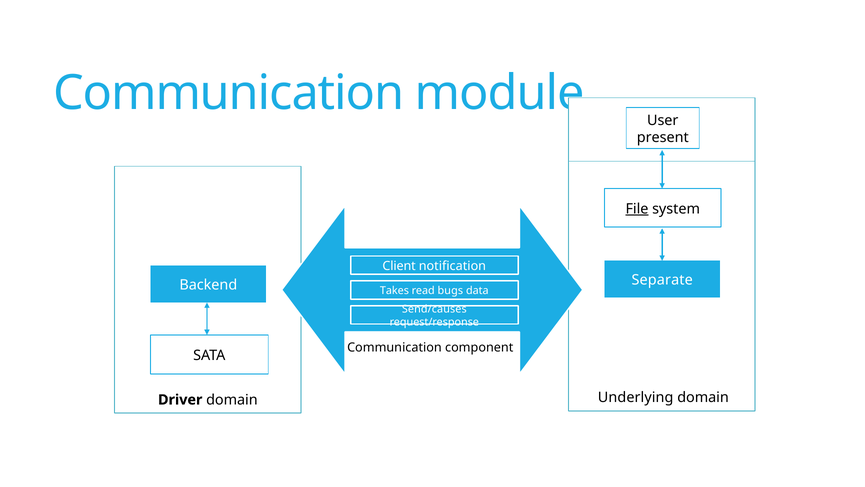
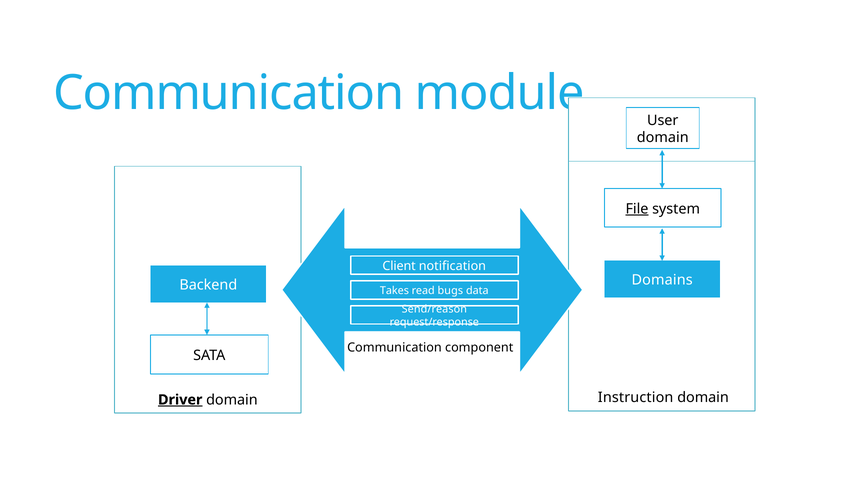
present: present -> domain (663, 138)
Separate: Separate -> Domains (662, 280)
Send/causes: Send/causes -> Send/reason (434, 309)
Underlying: Underlying -> Instruction (636, 397)
Driver underline: none -> present (180, 399)
